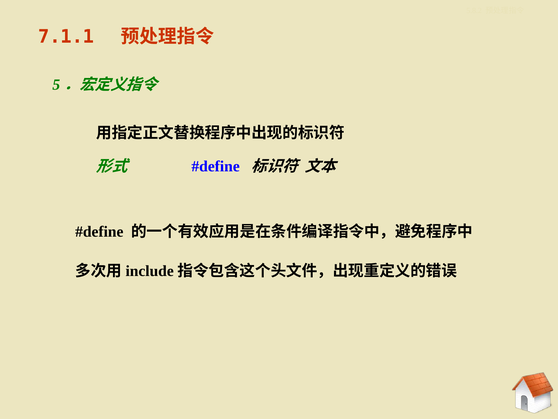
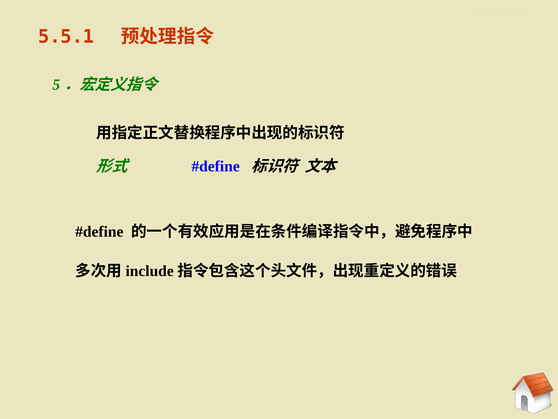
7.1.1: 7.1.1 -> 5.5.1 (66, 37)
